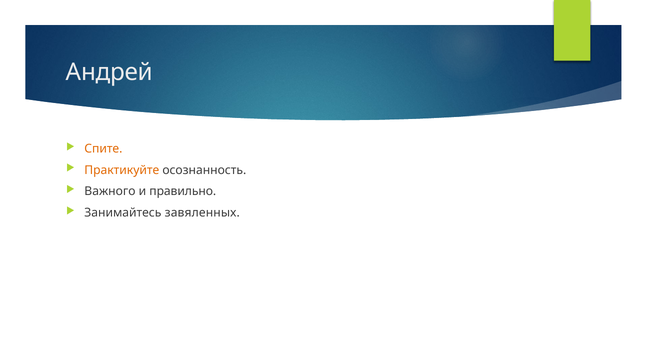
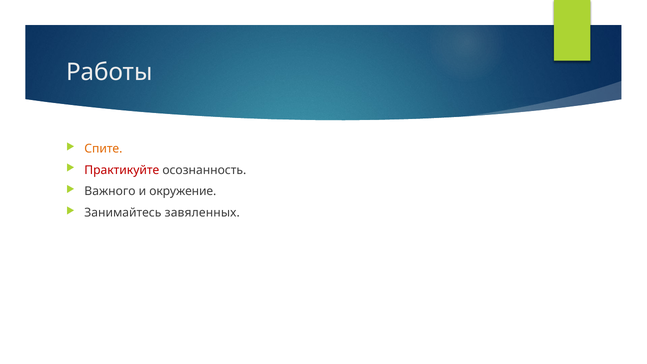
Андрей: Андрей -> Работы (109, 72)
Практикуйте colour: orange -> red (122, 170)
правильно: правильно -> окружение (183, 191)
